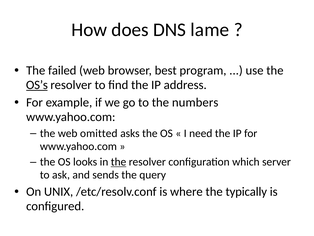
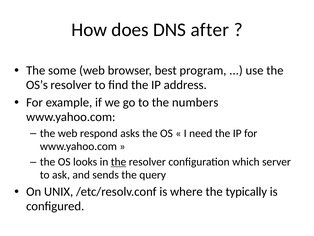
lame: lame -> after (210, 30)
failed: failed -> some (62, 70)
OS’s underline: present -> none (37, 85)
omitted: omitted -> respond (99, 133)
